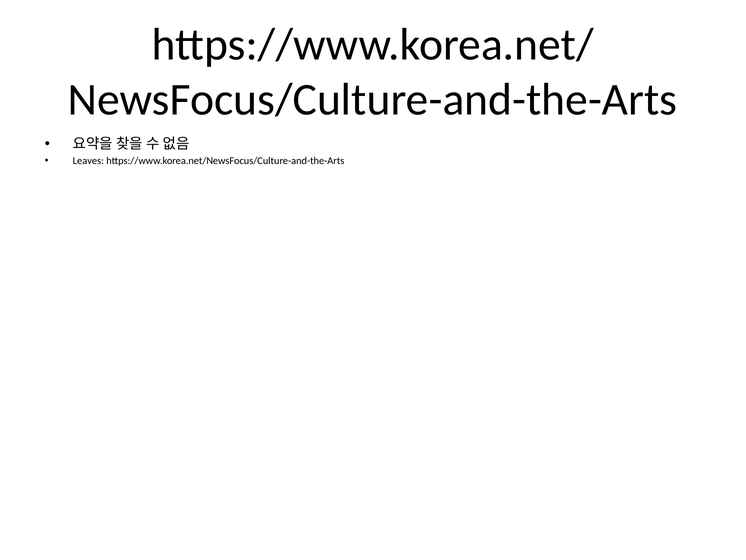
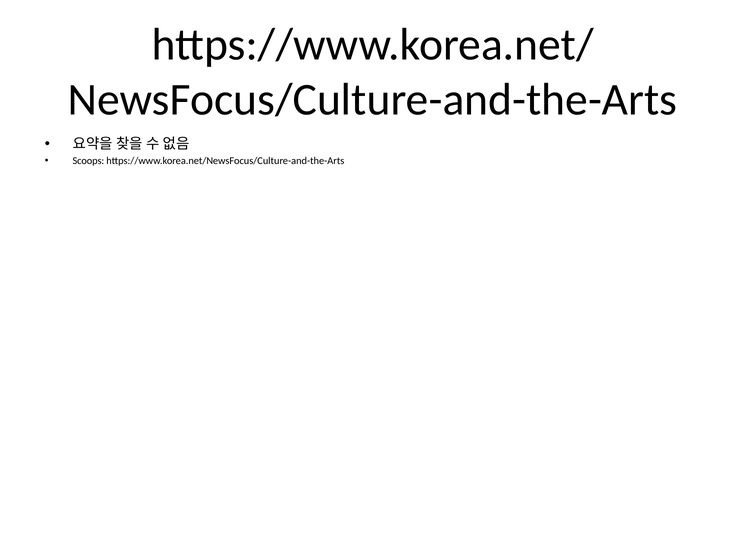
Leaves: Leaves -> Scoops (88, 161)
